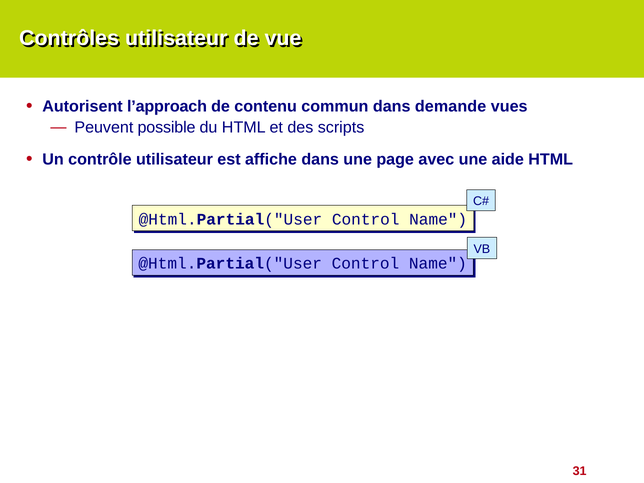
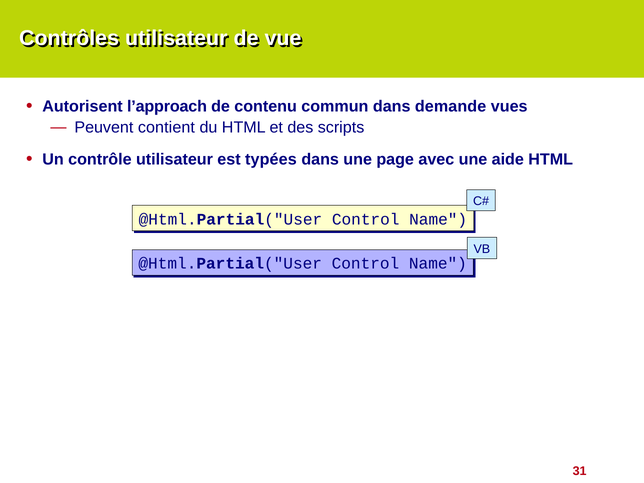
possible: possible -> contient (166, 128)
affiche: affiche -> typées (271, 159)
